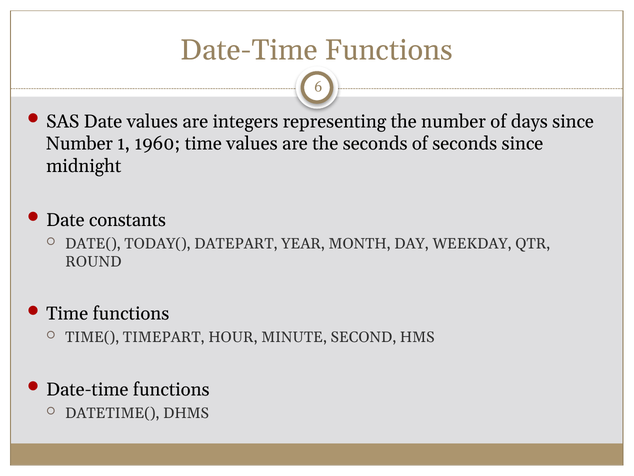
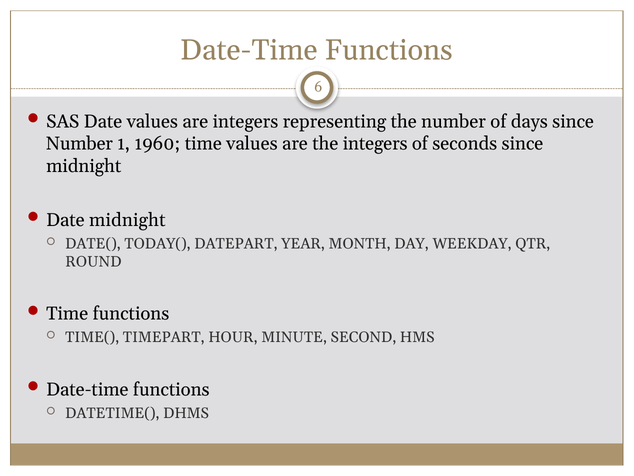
the seconds: seconds -> integers (375, 144)
Date constants: constants -> midnight (127, 220)
